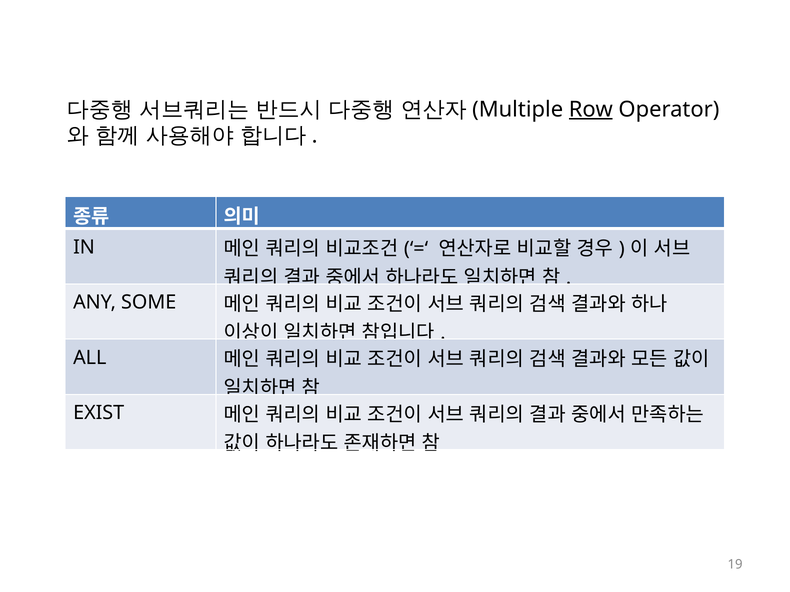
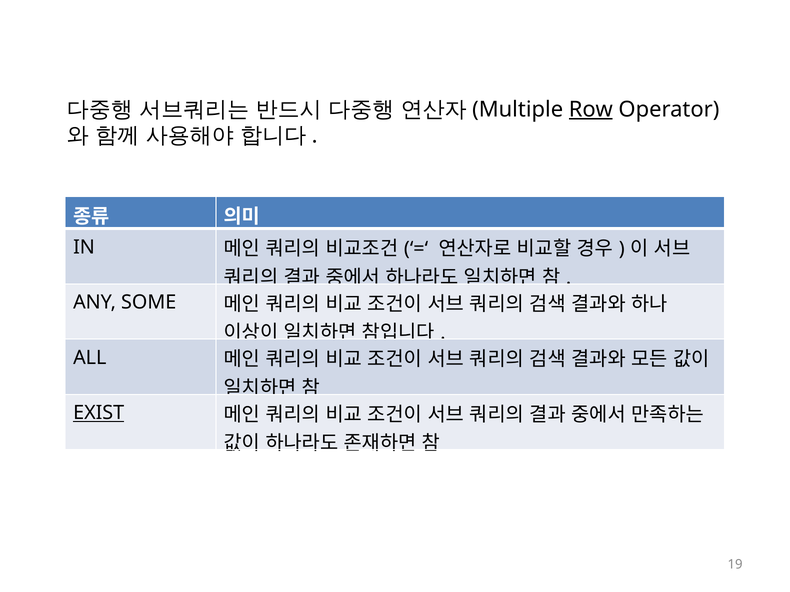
EXIST underline: none -> present (99, 413)
